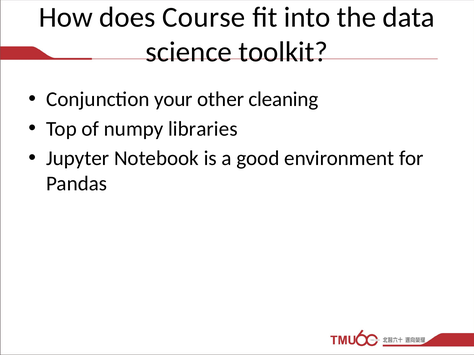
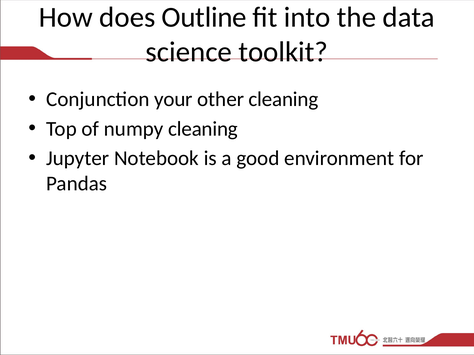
Course: Course -> Outline (204, 17)
numpy libraries: libraries -> cleaning (203, 129)
